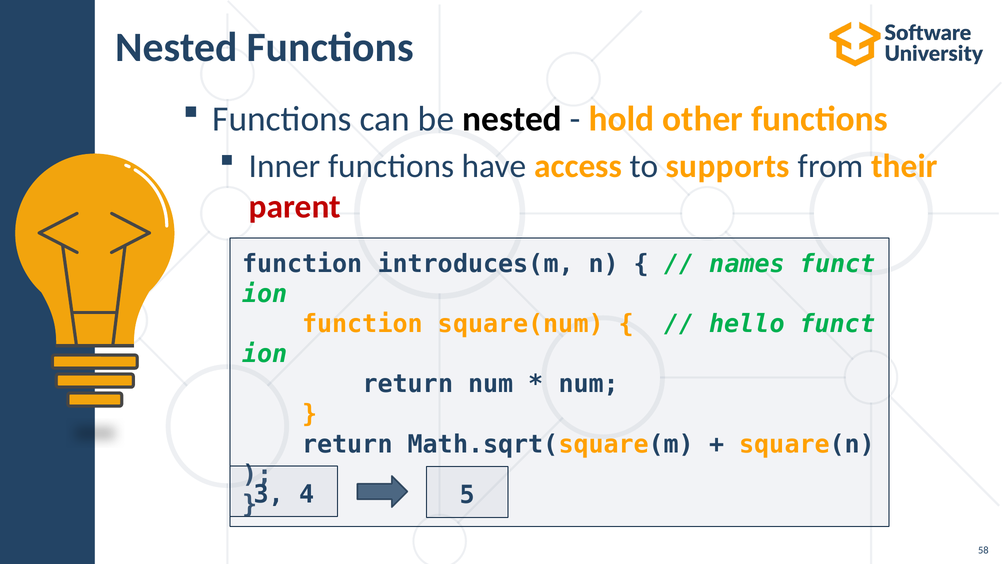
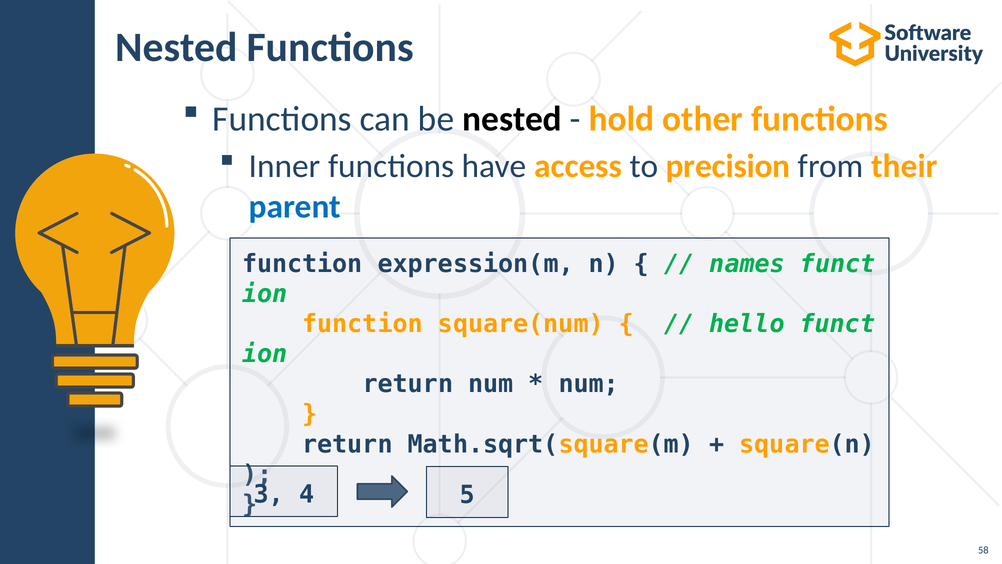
supports: supports -> precision (728, 166)
parent colour: red -> blue (295, 206)
introduces(m: introduces(m -> expression(m (476, 264)
